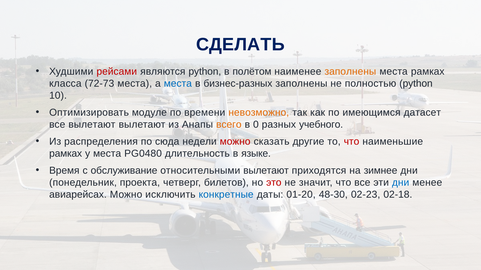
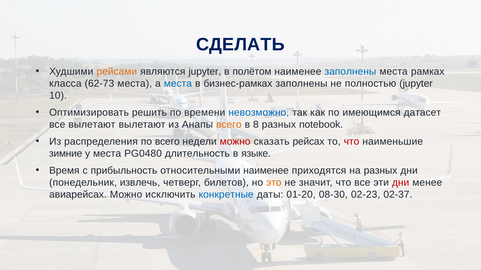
рейсами colour: red -> orange (117, 72)
являются python: python -> jupyter (205, 72)
заполнены colour: orange -> blue (350, 72)
72-73: 72-73 -> 62-73 (99, 84)
бизнес-разных: бизнес-разных -> бизнес-рамках (238, 84)
полностью python: python -> jupyter (416, 84)
модуле: модуле -> решить (149, 113)
невозможно colour: orange -> blue (259, 113)
0: 0 -> 8 (256, 125)
учебного: учебного -> notebook (321, 125)
по сюда: сюда -> всего (167, 142)
другие: другие -> рейсах (309, 142)
рамках: рамках -> зимние (66, 154)
обслуживание: обслуживание -> прибыльность (124, 171)
относительными вылетают: вылетают -> наименее (266, 171)
на зимнее: зимнее -> разных (381, 171)
проекта: проекта -> извлечь (140, 183)
это colour: red -> orange (274, 183)
дни colour: blue -> red (401, 183)
48-30: 48-30 -> 08-30 (333, 195)
02-18: 02-18 -> 02-37 (398, 195)
